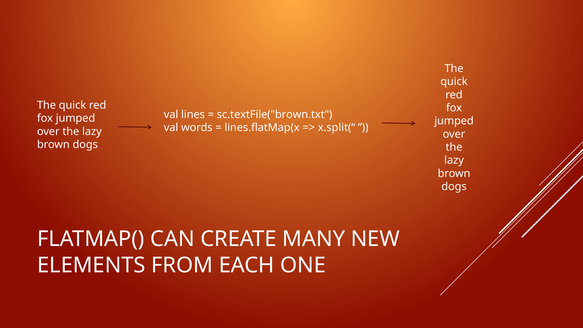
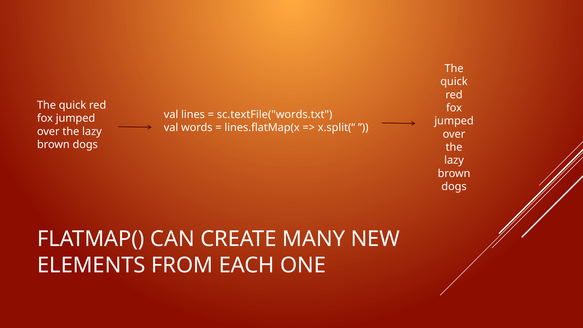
sc.textFile("brown.txt: sc.textFile("brown.txt -> sc.textFile("words.txt (275, 115)
